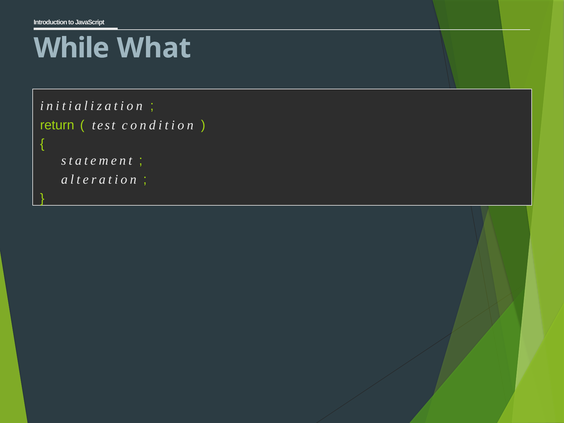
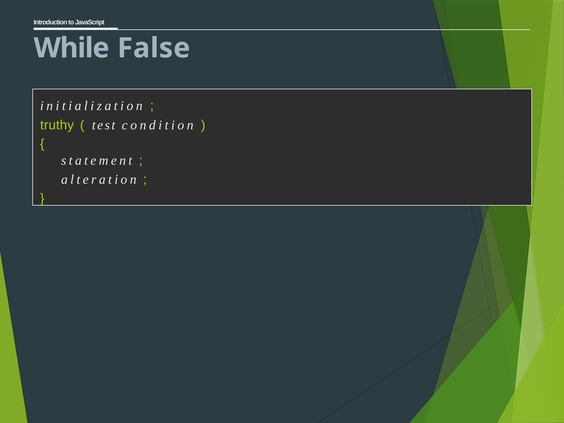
What: What -> False (154, 48)
return: return -> truthy (57, 125)
